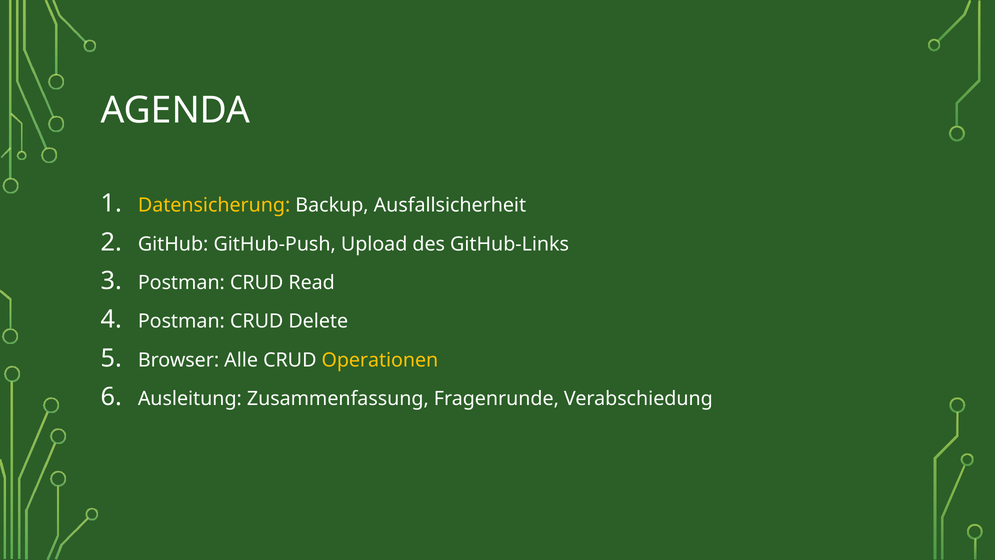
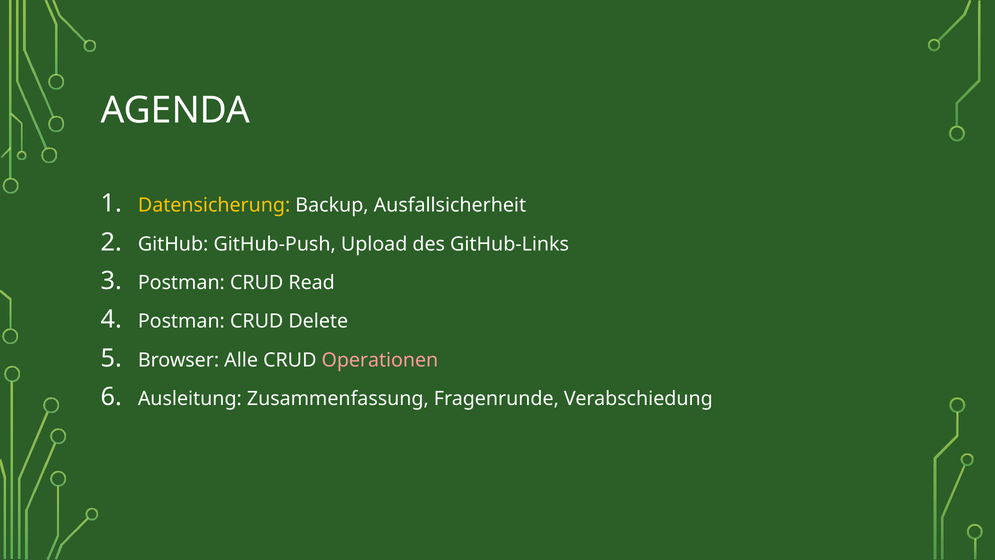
Operationen colour: yellow -> pink (380, 360)
